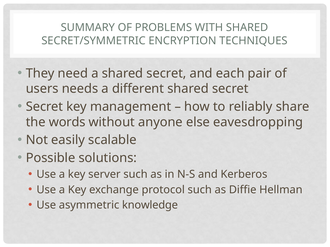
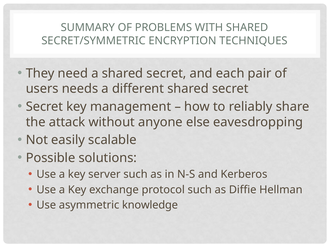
words: words -> attack (67, 122)
